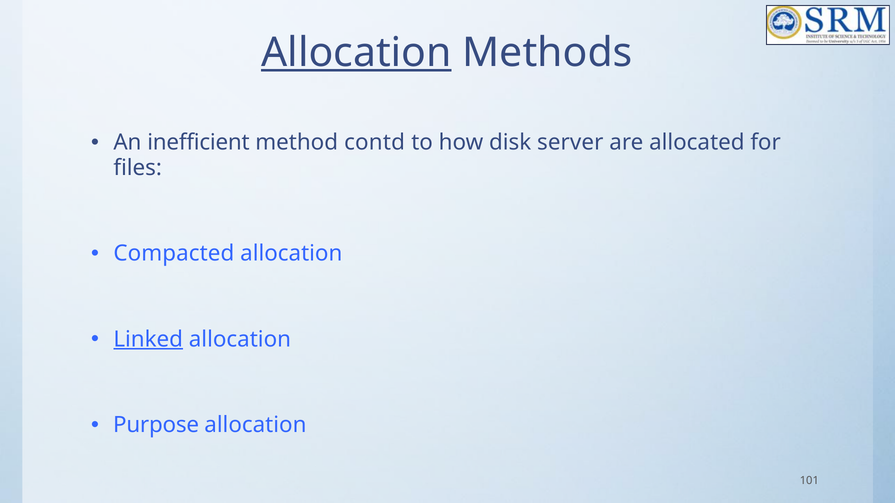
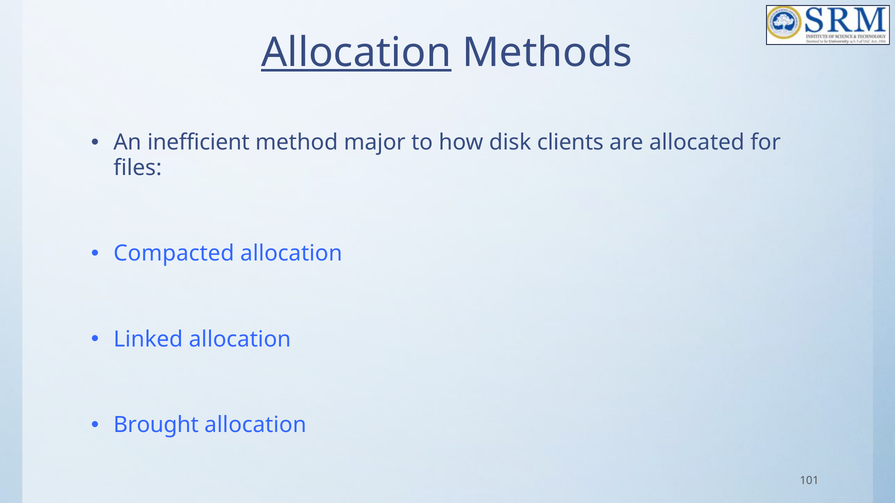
contd: contd -> major (375, 142)
server: server -> clients (570, 142)
Linked underline: present -> none (148, 340)
Purpose: Purpose -> Brought (156, 425)
